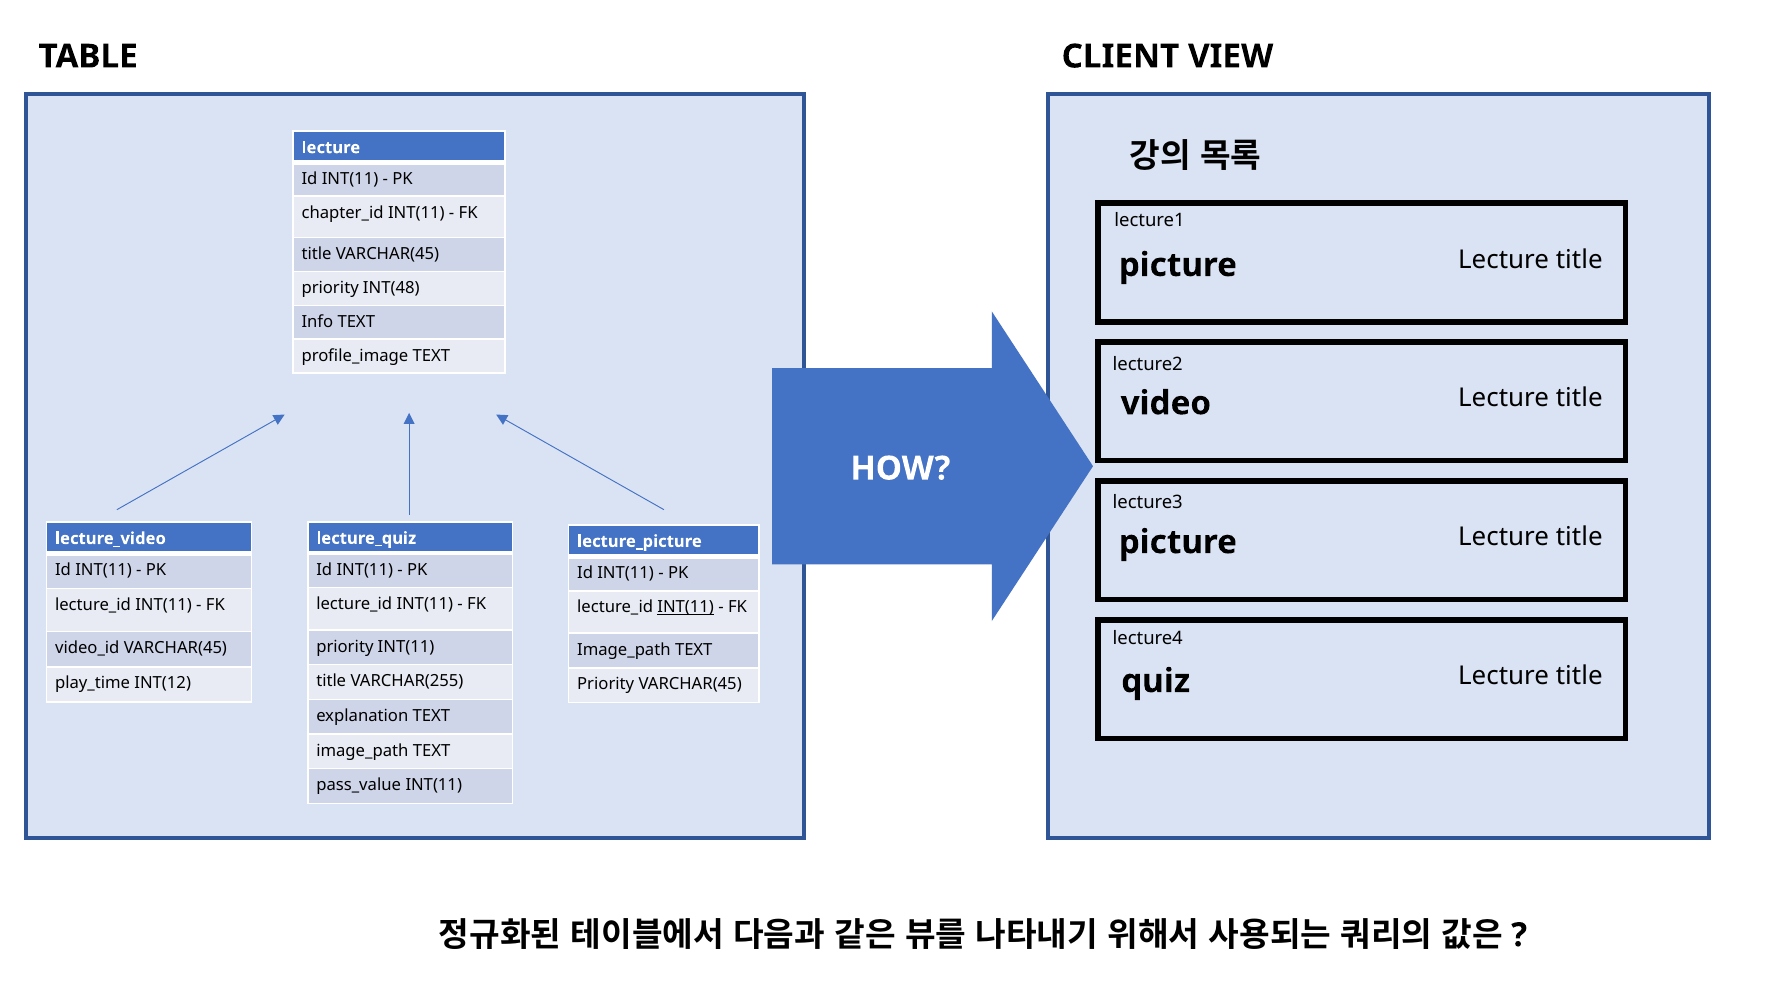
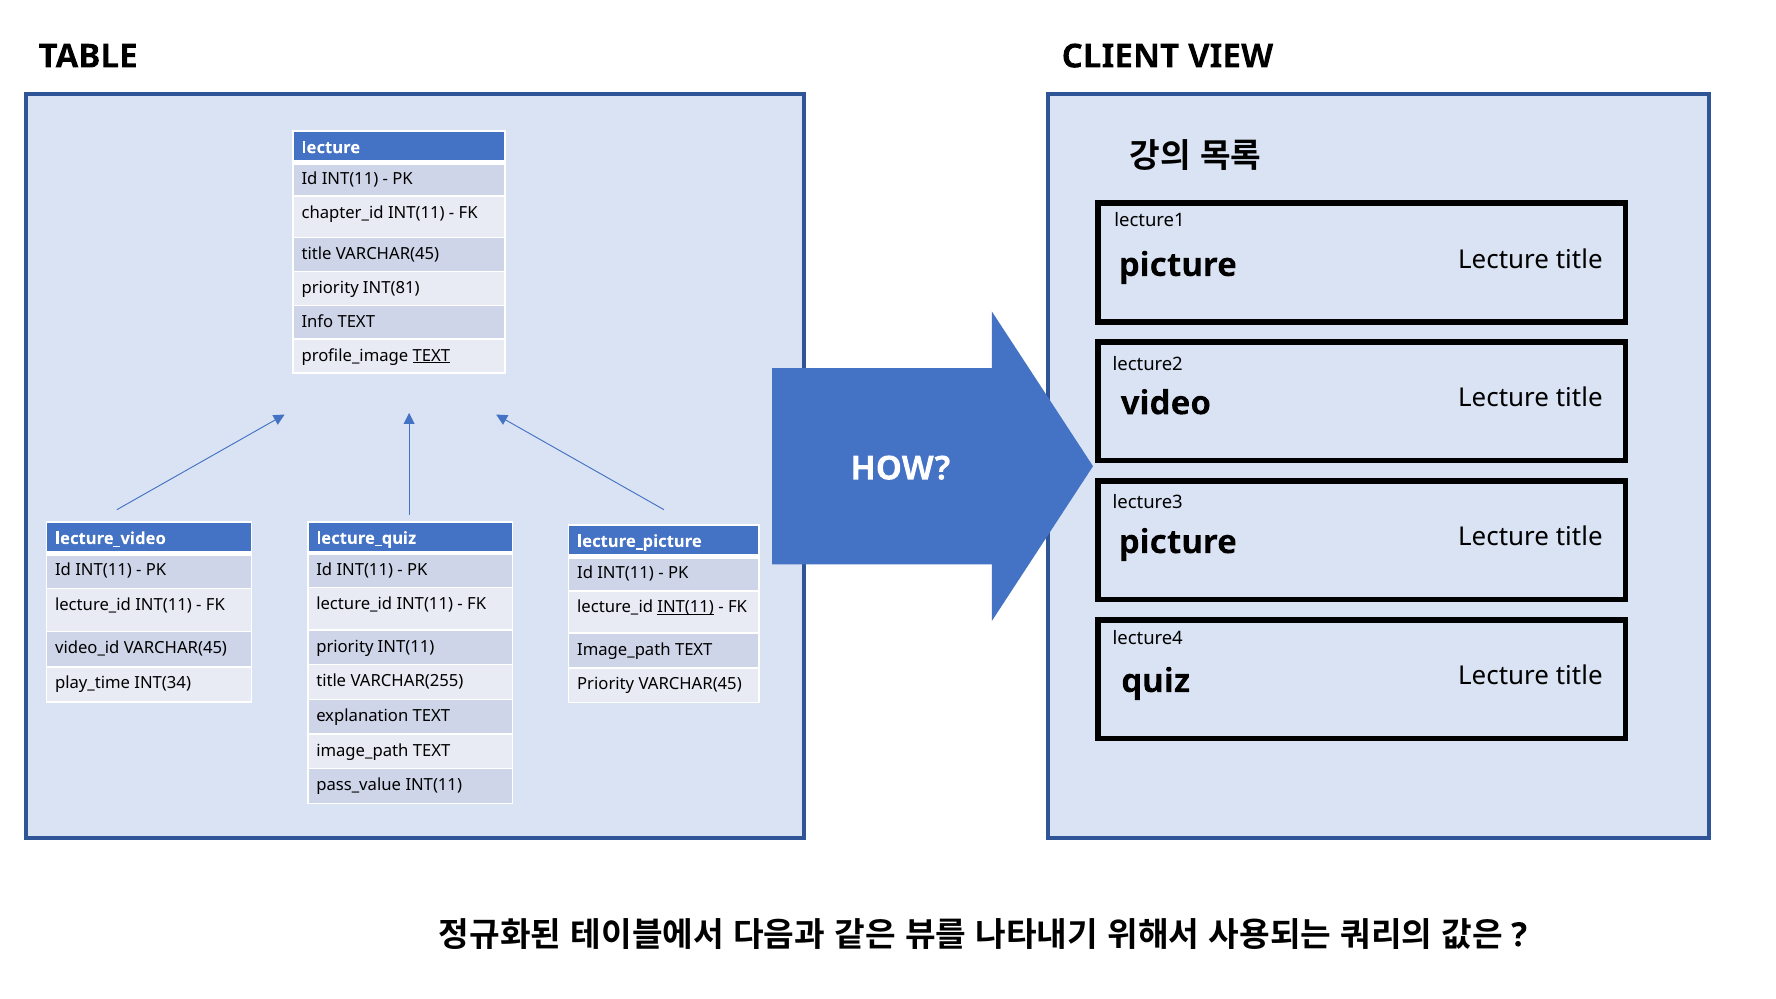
INT(48: INT(48 -> INT(81 (391, 288)
TEXT underline: none -> present (431, 356)
INT(12: INT(12 -> INT(34 (163, 683)
